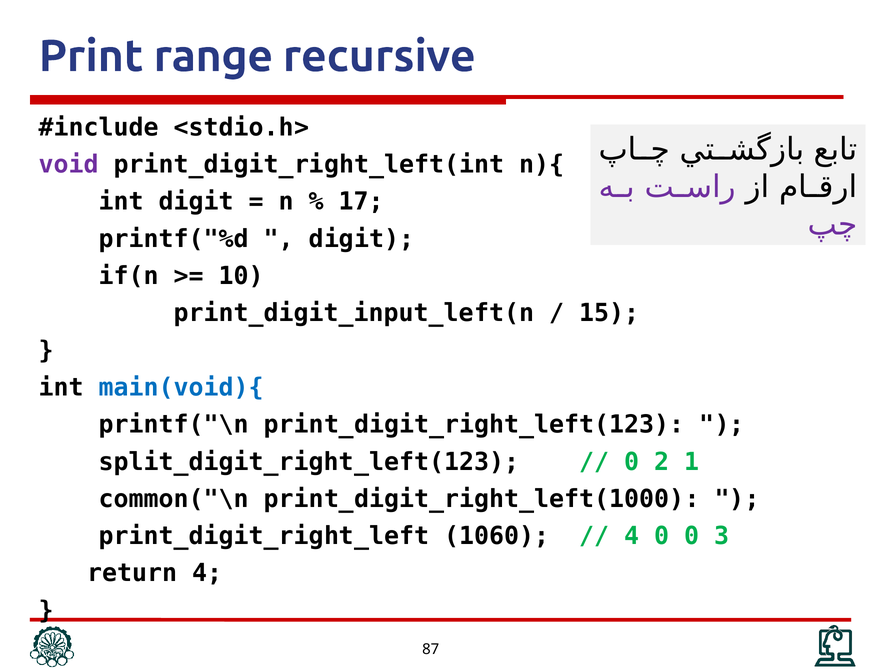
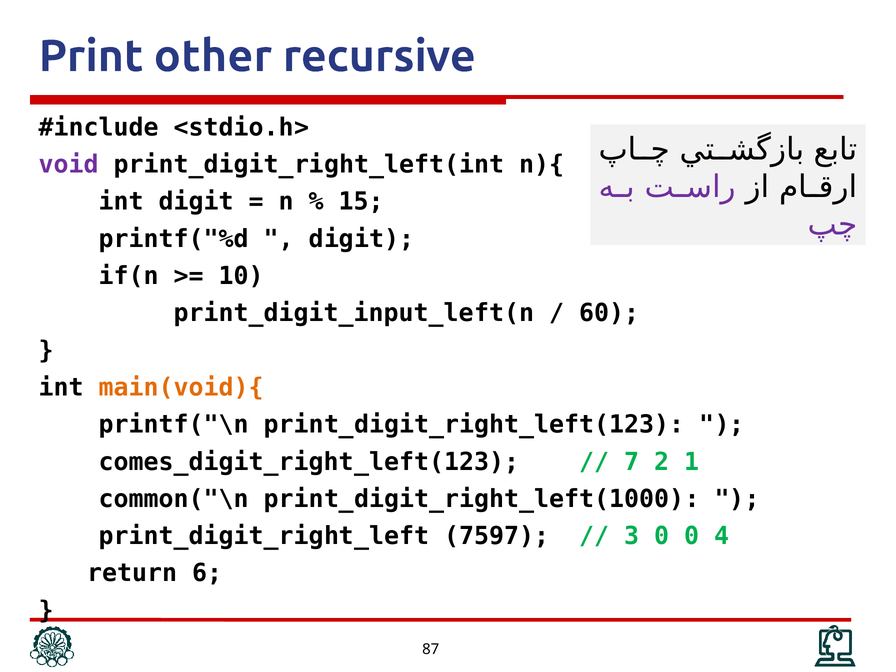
range: range -> other (213, 56)
17: 17 -> 15 (361, 202)
15: 15 -> 60 (609, 313)
main(void){ colour: blue -> orange (181, 388)
split_digit_right_left(123: split_digit_right_left(123 -> comes_digit_right_left(123 (309, 462)
0: 0 -> 7 (632, 462)
1060: 1060 -> 7597 (497, 536)
4: 4 -> 3 (632, 536)
3: 3 -> 4 (722, 536)
return 4: 4 -> 6 (207, 573)
